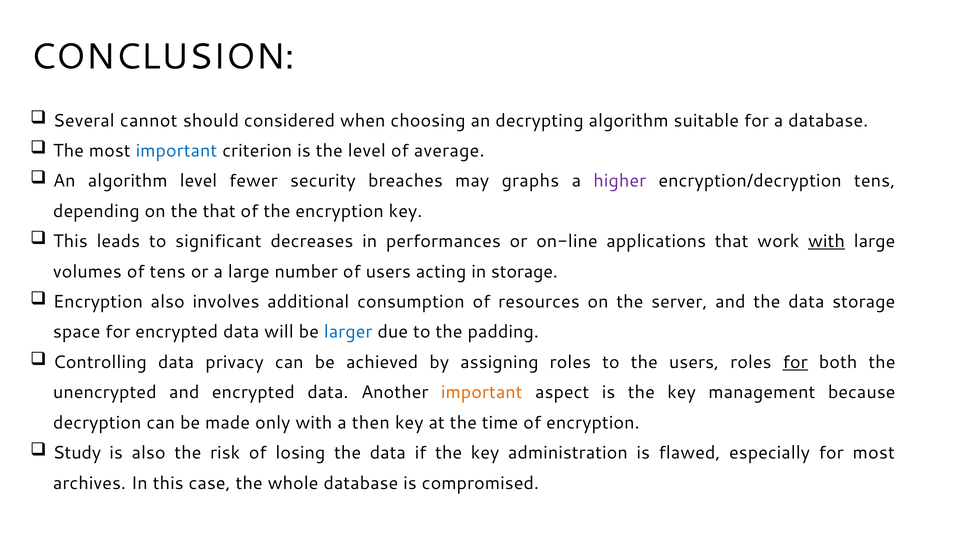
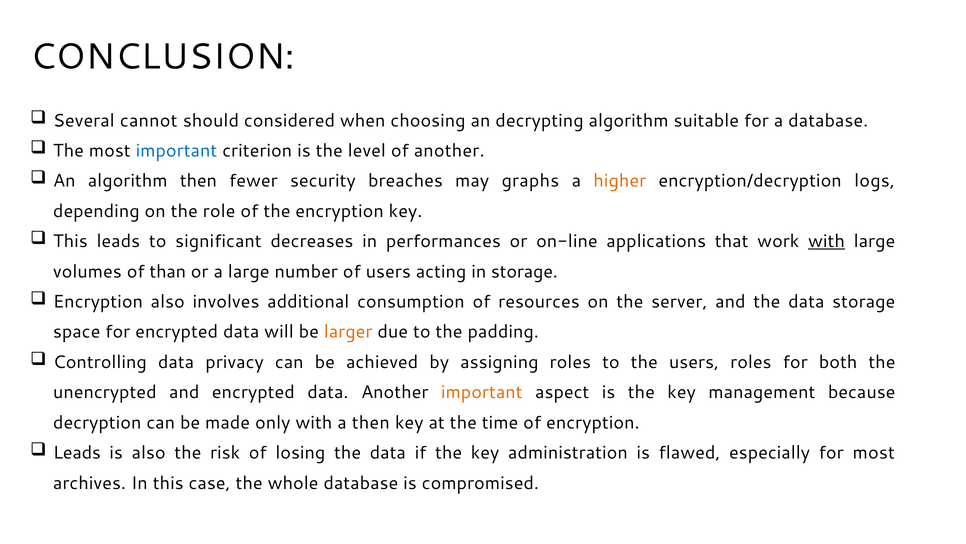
of average: average -> another (449, 151)
algorithm level: level -> then (198, 181)
higher colour: purple -> orange (620, 181)
encryption/decryption tens: tens -> logs (875, 181)
the that: that -> role (219, 211)
of tens: tens -> than (168, 271)
larger colour: blue -> orange (348, 332)
for underline: present -> none (795, 362)
Study: Study -> Leads (77, 452)
